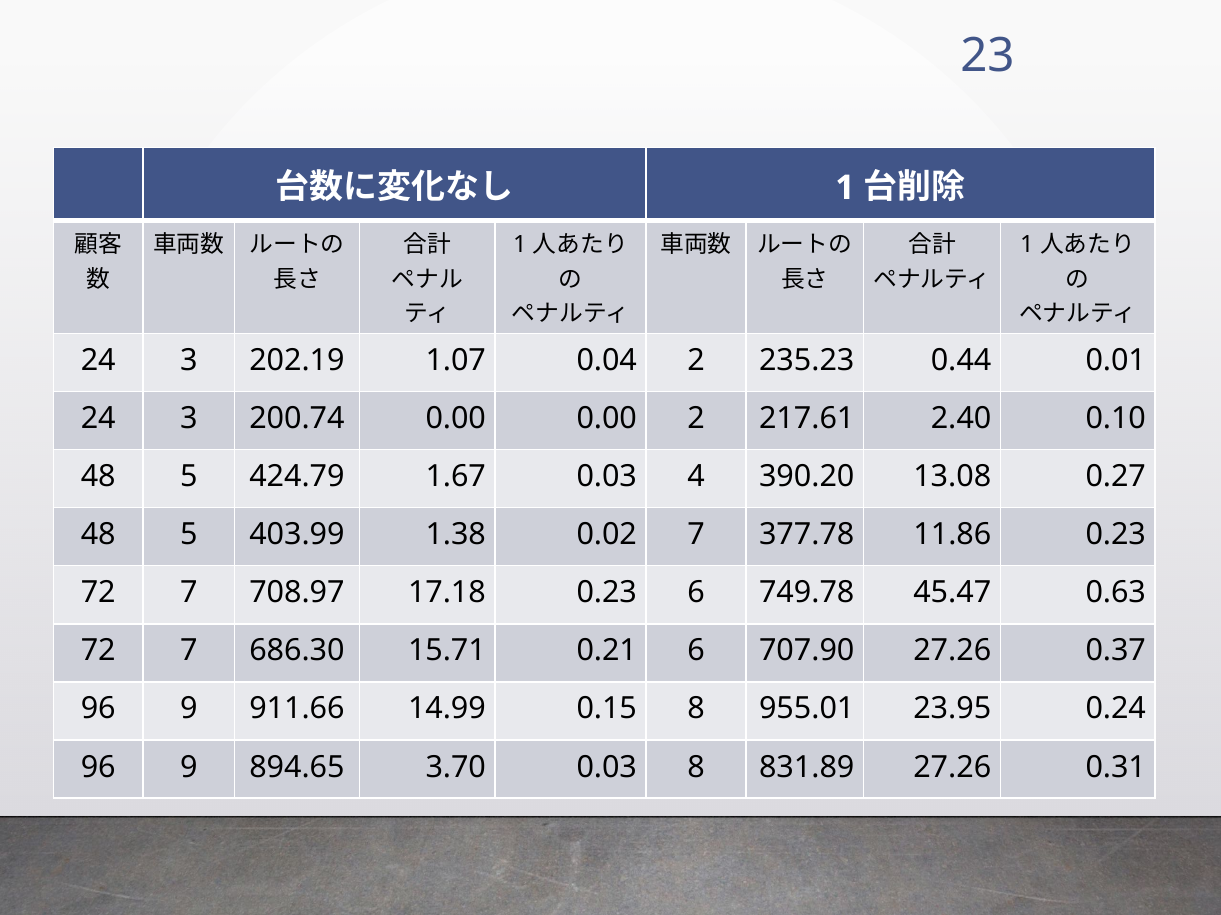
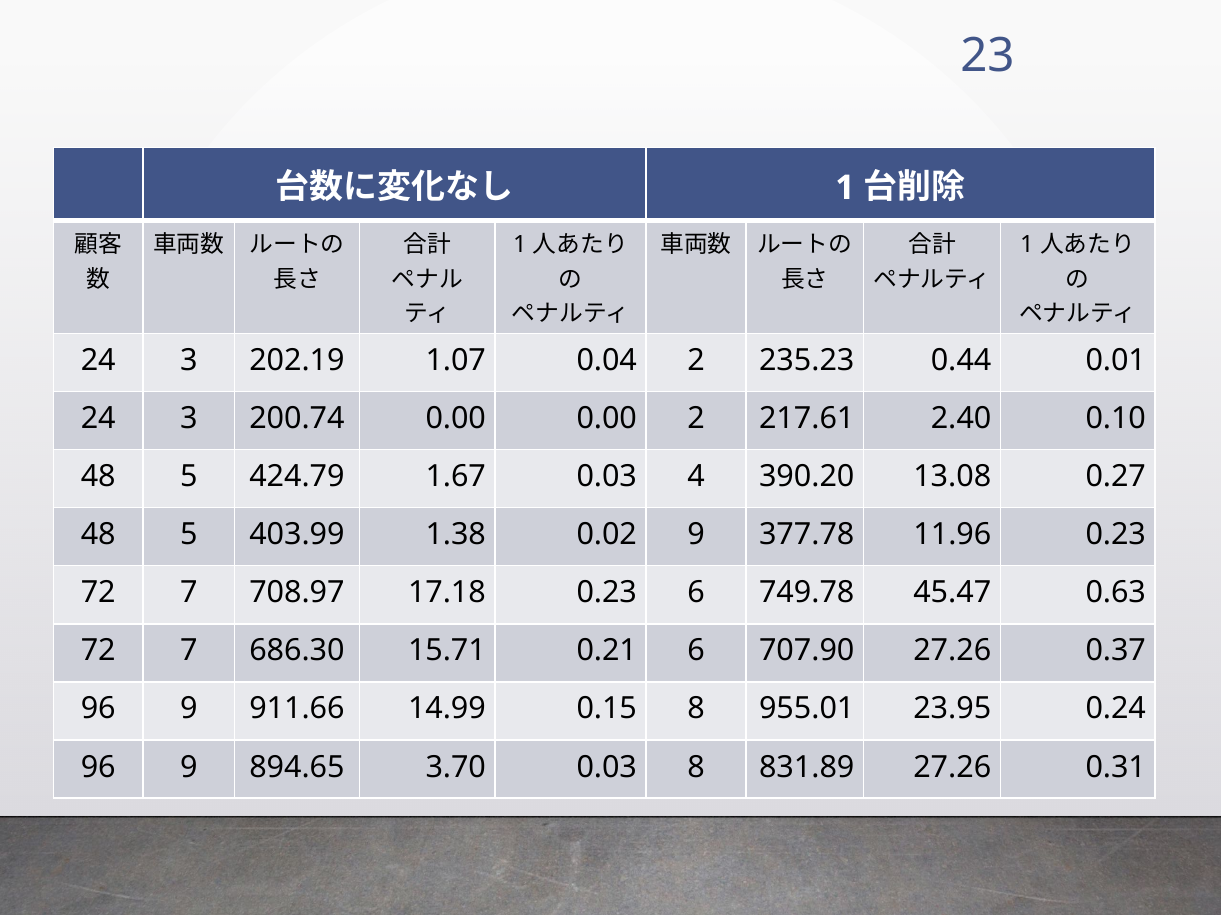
0.02 7: 7 -> 9 (696, 535)
11.86: 11.86 -> 11.96 (952, 535)
